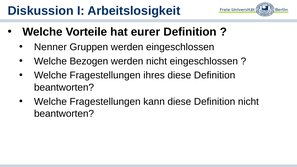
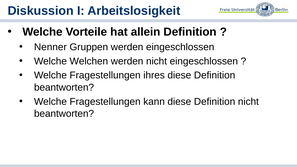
eurer: eurer -> allein (146, 32)
Bezogen: Bezogen -> Welchen (89, 61)
